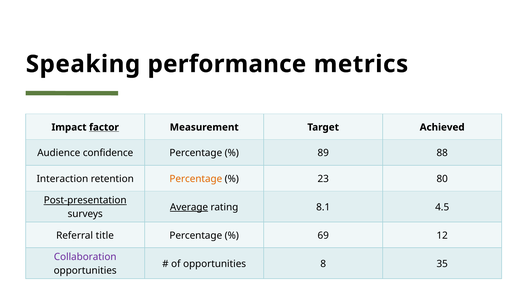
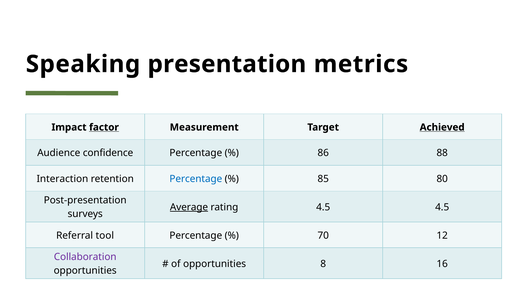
performance: performance -> presentation (227, 64)
Achieved underline: none -> present (442, 127)
89: 89 -> 86 (323, 153)
Percentage colour: orange -> blue (196, 179)
23: 23 -> 85 (323, 179)
Post-presentation underline: present -> none (85, 200)
rating 8.1: 8.1 -> 4.5 (323, 207)
title: title -> tool (105, 235)
69: 69 -> 70 (323, 235)
35: 35 -> 16 (442, 264)
